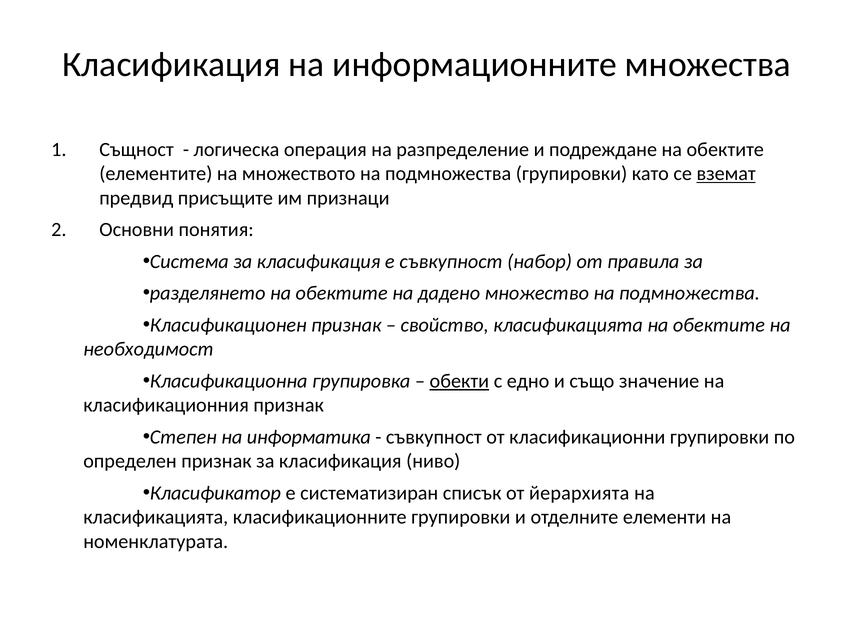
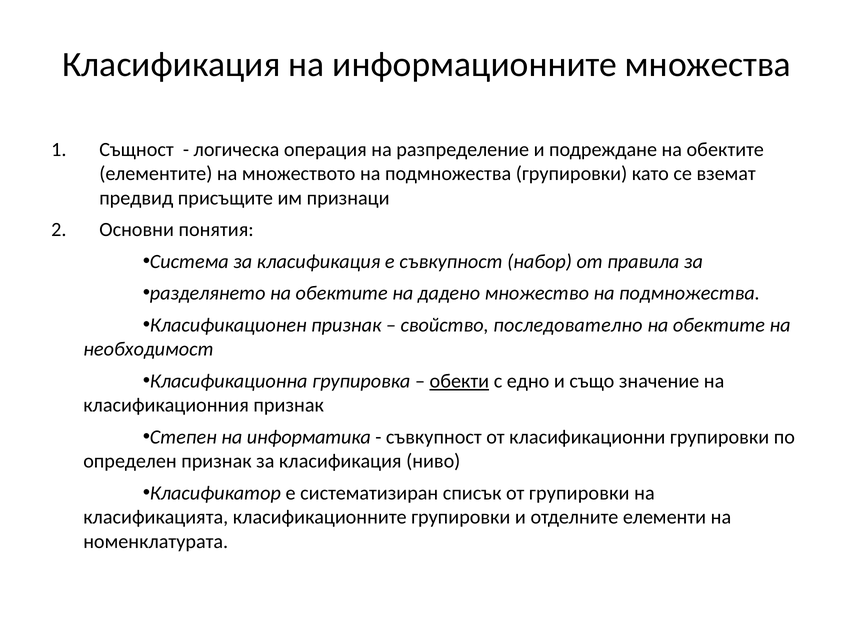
вземат underline: present -> none (726, 174)
свойство класификацията: класификацията -> последователно (568, 325)
от йерархията: йерархията -> групировки (579, 493)
